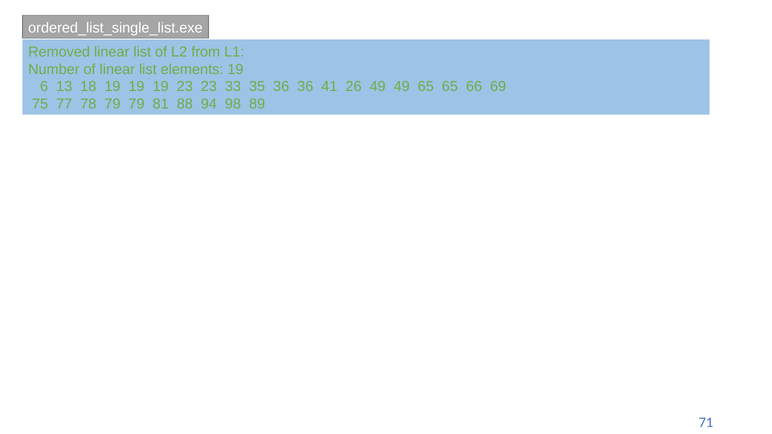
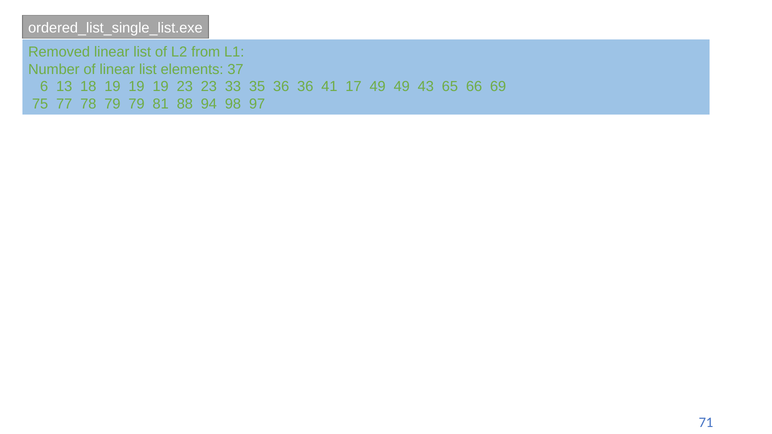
elements 19: 19 -> 37 (235, 69)
26: 26 -> 17 (354, 87)
49 65: 65 -> 43 (426, 87)
89: 89 -> 97 (257, 104)
